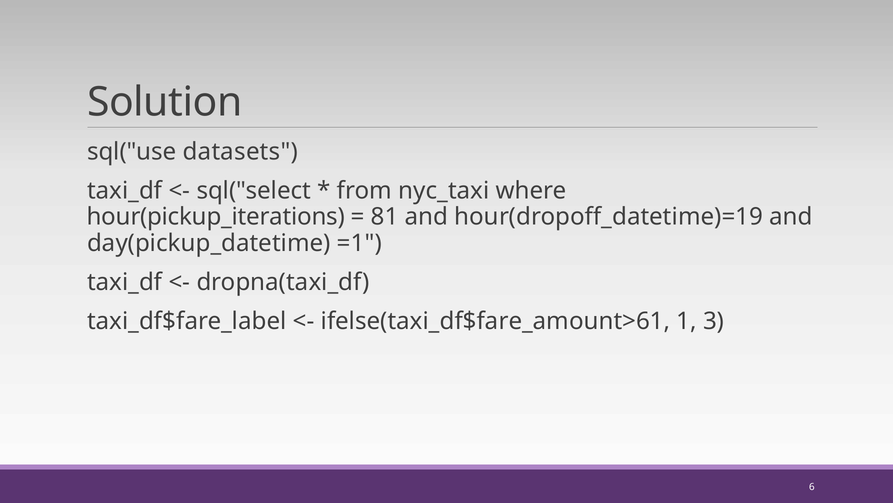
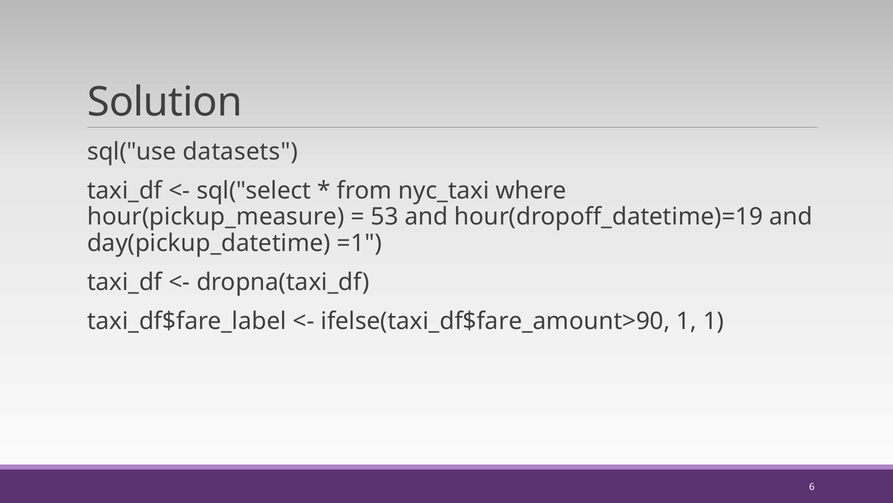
hour(pickup_iterations: hour(pickup_iterations -> hour(pickup_measure (216, 217)
81: 81 -> 53 (385, 217)
ifelse(taxi_df$fare_amount>61: ifelse(taxi_df$fare_amount>61 -> ifelse(taxi_df$fare_amount>90 (495, 321)
1 3: 3 -> 1 (714, 321)
